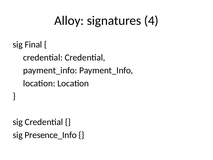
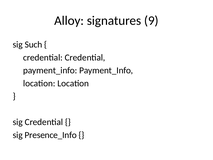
4: 4 -> 9 (151, 21)
Final: Final -> Such (33, 44)
